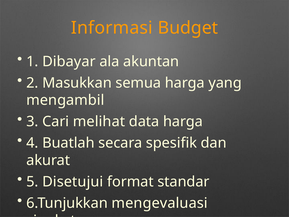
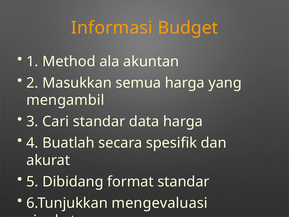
Dibayar: Dibayar -> Method (69, 61)
Cari melihat: melihat -> standar (99, 121)
Disetujui: Disetujui -> Dibidang (73, 181)
